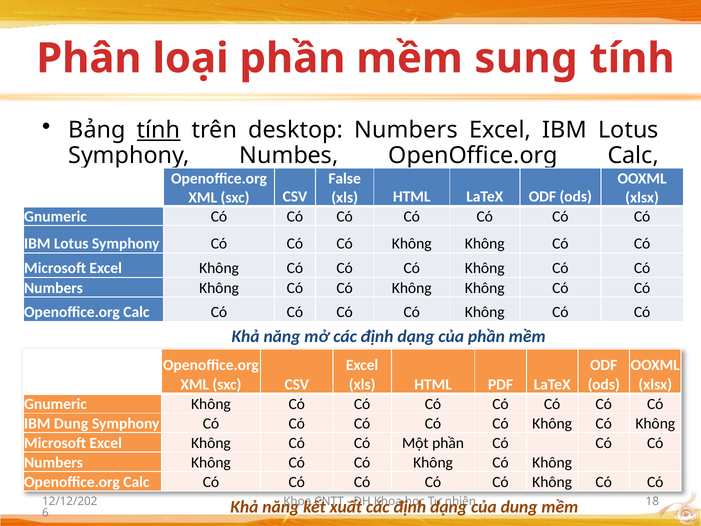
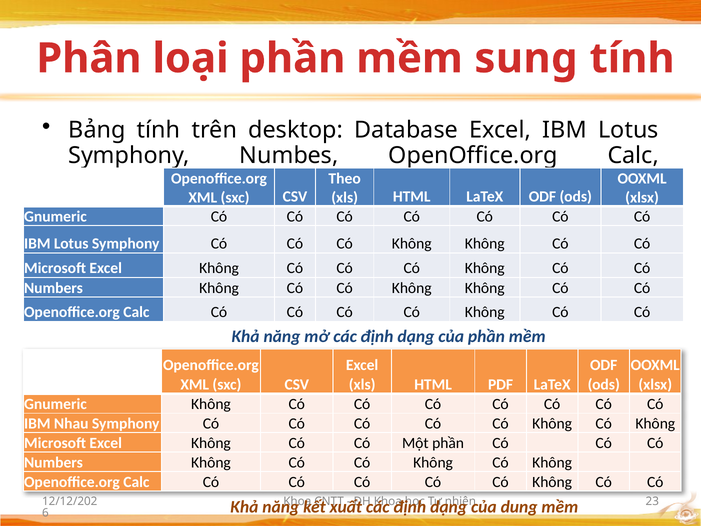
tính underline: present -> none (159, 130)
desktop Numbers: Numbers -> Database (406, 130)
False: False -> Theo (345, 178)
IBM Dung: Dung -> Nhau (71, 423)
18: 18 -> 23 (652, 501)
